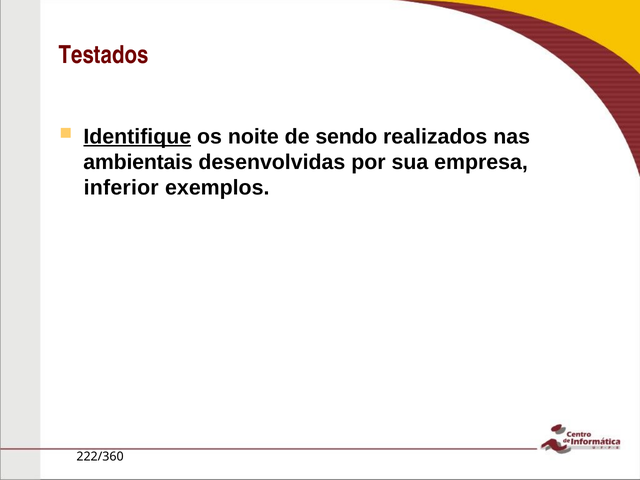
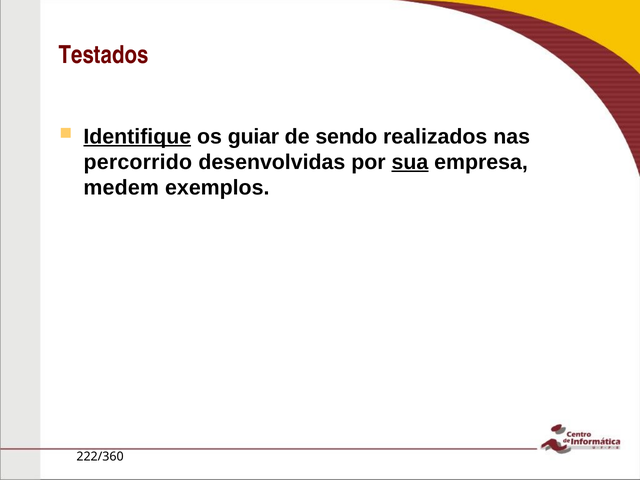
noite: noite -> guiar (253, 137)
ambientais: ambientais -> percorrido (138, 162)
sua underline: none -> present (410, 162)
inferior: inferior -> medem (121, 188)
